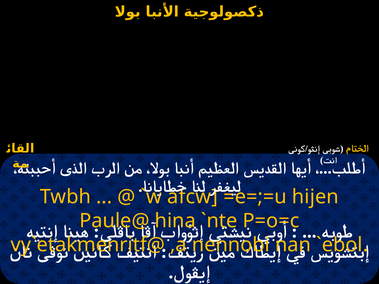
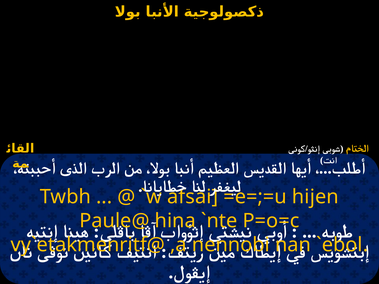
afcw: afcw -> afsai (193, 197)
